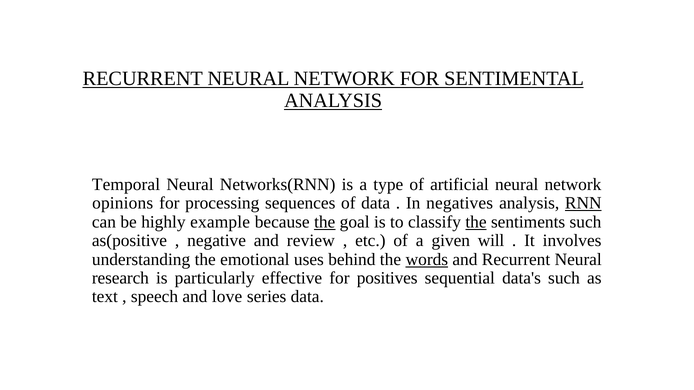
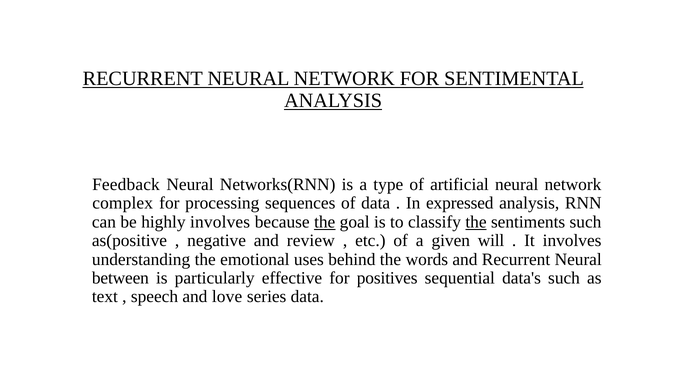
Temporal: Temporal -> Feedback (126, 185)
opinions: opinions -> complex (123, 203)
negatives: negatives -> expressed (460, 203)
RNN underline: present -> none (583, 203)
highly example: example -> involves (220, 222)
words underline: present -> none (427, 260)
research: research -> between (120, 278)
